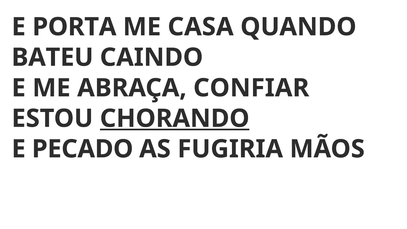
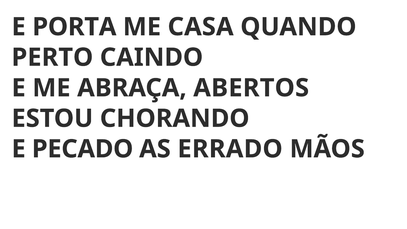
BATEU: BATEU -> PERTO (52, 57)
CONFIAR: CONFIAR -> ABERTOS (251, 88)
CHORANDO underline: present -> none (175, 118)
FUGIRIA: FUGIRIA -> ERRADO (230, 149)
